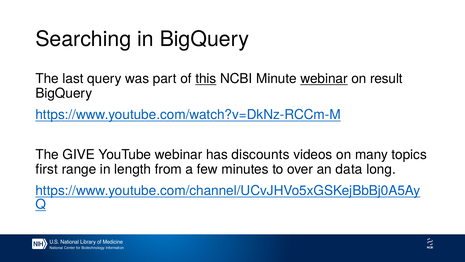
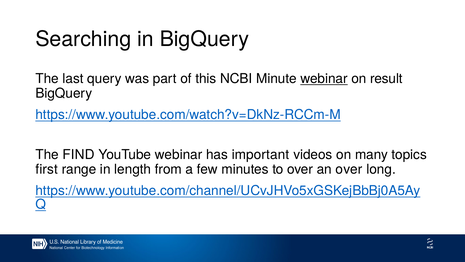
this underline: present -> none (206, 79)
GIVE: GIVE -> FIND (79, 155)
discounts: discounts -> important (261, 155)
an data: data -> over (349, 169)
